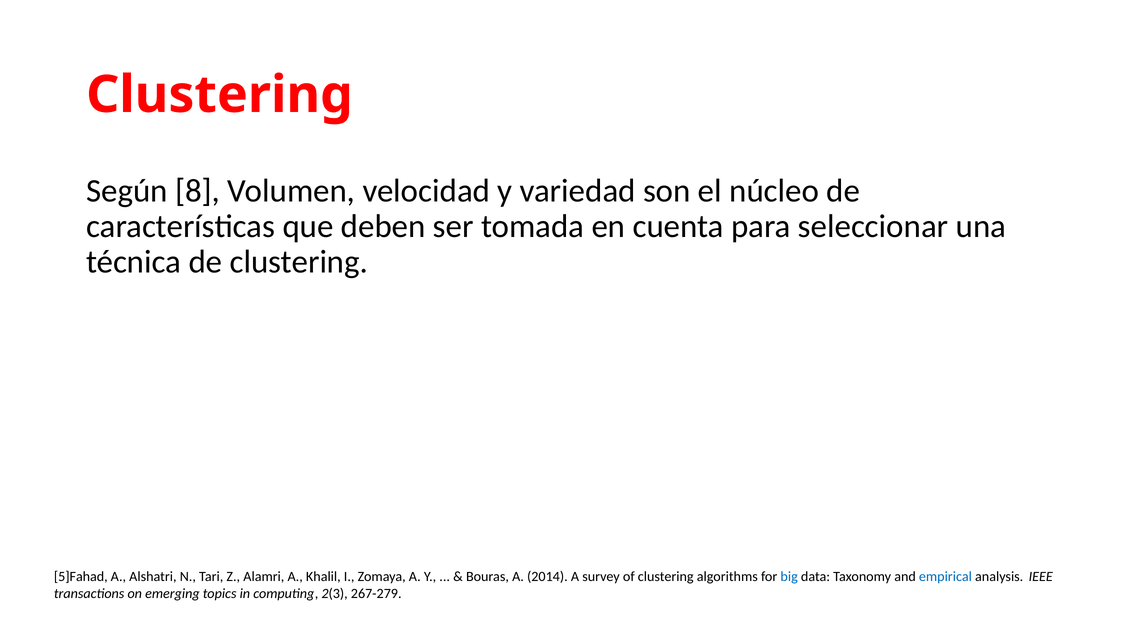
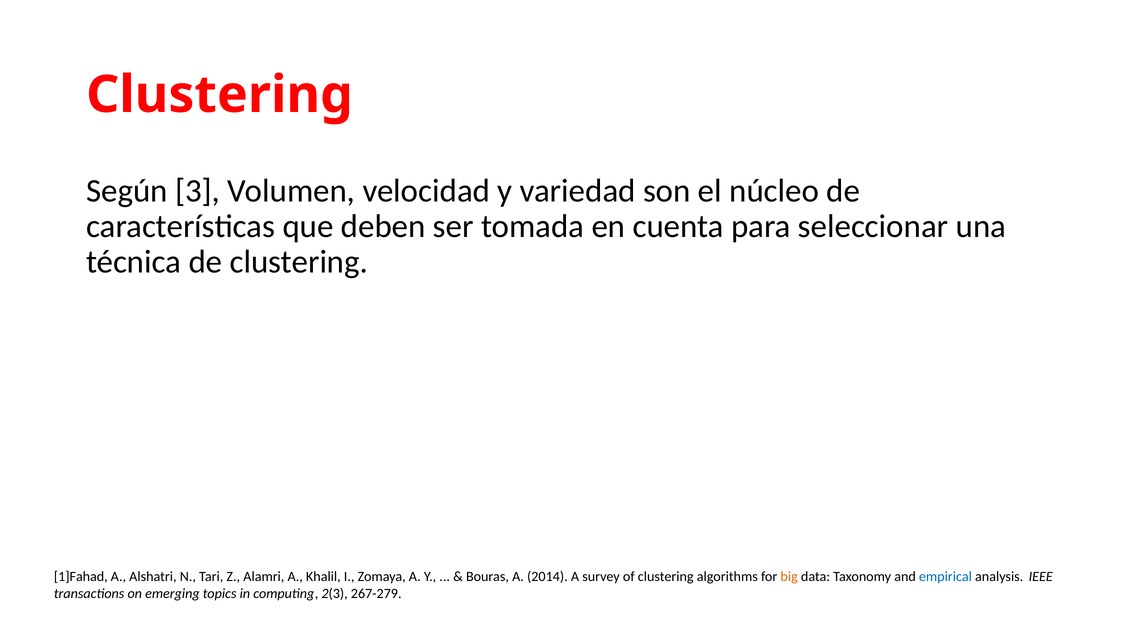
8: 8 -> 3 (198, 191)
5]Fahad: 5]Fahad -> 1]Fahad (81, 577)
big colour: blue -> orange (789, 577)
